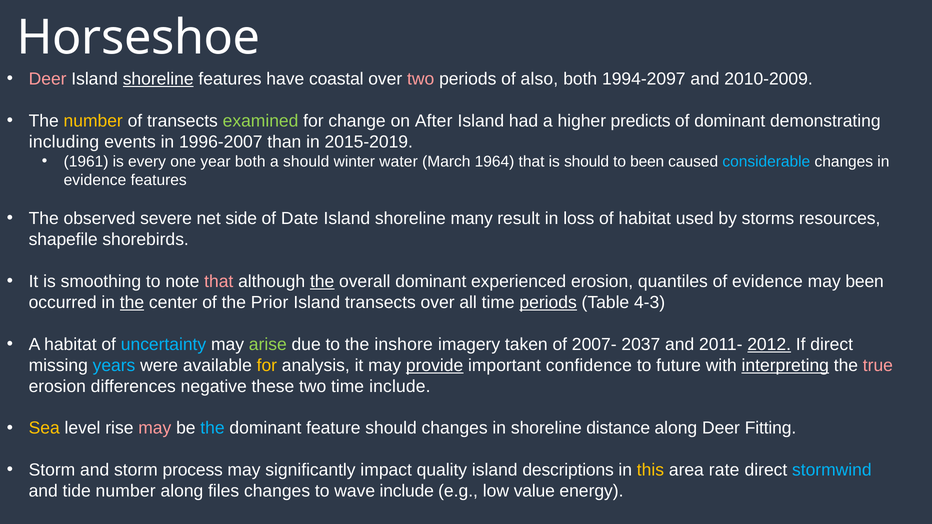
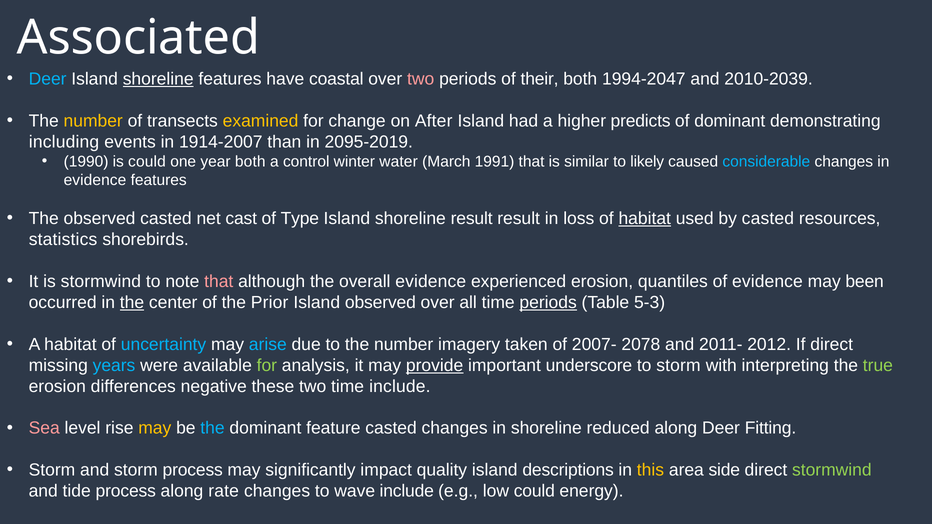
Horseshoe: Horseshoe -> Associated (138, 38)
Deer colour: pink -> light blue (48, 79)
also: also -> their (540, 79)
1994-2097: 1994-2097 -> 1994-2047 (644, 79)
2010-2009: 2010-2009 -> 2010-2039 (769, 79)
examined colour: light green -> yellow (261, 121)
1996-2007: 1996-2007 -> 1914-2007 (221, 142)
2015-2019: 2015-2019 -> 2095-2019 (369, 142)
1961: 1961 -> 1990 (86, 162)
is every: every -> could (147, 162)
a should: should -> control (306, 162)
1964: 1964 -> 1991 (495, 162)
is should: should -> similar (587, 162)
to been: been -> likely (647, 162)
observed severe: severe -> casted (166, 219)
side: side -> cast (241, 219)
Date: Date -> Type (300, 219)
shoreline many: many -> result (472, 219)
habitat underline: none -> present (645, 219)
by storms: storms -> casted (768, 219)
shapefile: shapefile -> statistics (63, 240)
is smoothing: smoothing -> stormwind (101, 282)
the underline: present -> none (322, 282)
overall dominant: dominant -> evidence (431, 282)
Island transects: transects -> observed (380, 303)
4-3: 4-3 -> 5-3 (650, 303)
arise colour: light green -> light blue (268, 345)
to the inshore: inshore -> number (404, 345)
2037: 2037 -> 2078 (641, 345)
2012 underline: present -> none (769, 345)
for colour: yellow -> light green (267, 366)
confidence: confidence -> underscore (589, 366)
to future: future -> storm (678, 366)
interpreting underline: present -> none (785, 366)
true colour: pink -> light green (878, 366)
Sea colour: yellow -> pink (44, 428)
may colour: pink -> yellow (155, 428)
feature should: should -> casted (391, 428)
distance: distance -> reduced (618, 428)
rate: rate -> side (724, 470)
stormwind colour: light blue -> light green (832, 470)
tide number: number -> process (126, 491)
files: files -> rate (224, 491)
low value: value -> could (534, 491)
